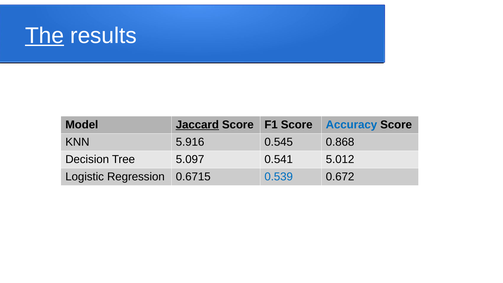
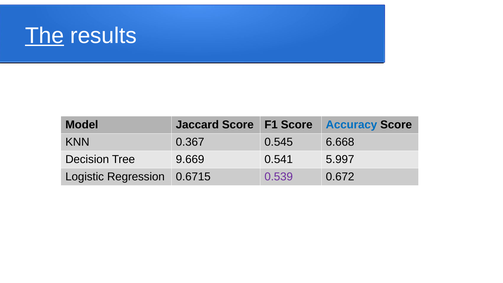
Jaccard underline: present -> none (197, 125)
5.916: 5.916 -> 0.367 (190, 142)
0.868: 0.868 -> 6.668 (340, 142)
5.097: 5.097 -> 9.669 (190, 160)
5.012: 5.012 -> 5.997 (340, 160)
0.539 colour: blue -> purple (279, 177)
